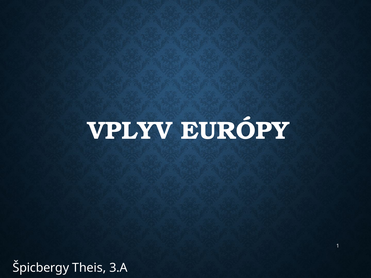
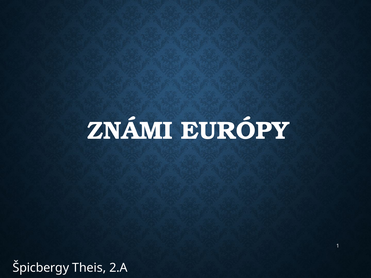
VPLYV: VPLYV -> ZNÁMI (130, 131)
3.A: 3.A -> 2.A (118, 268)
